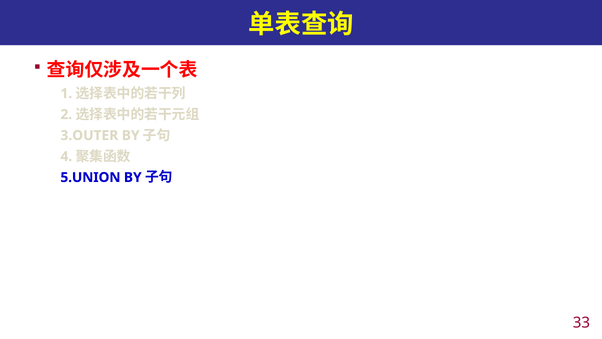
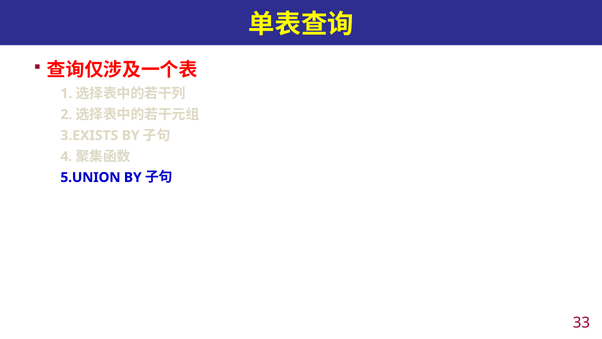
3.OUTER: 3.OUTER -> 3.EXISTS (89, 135)
